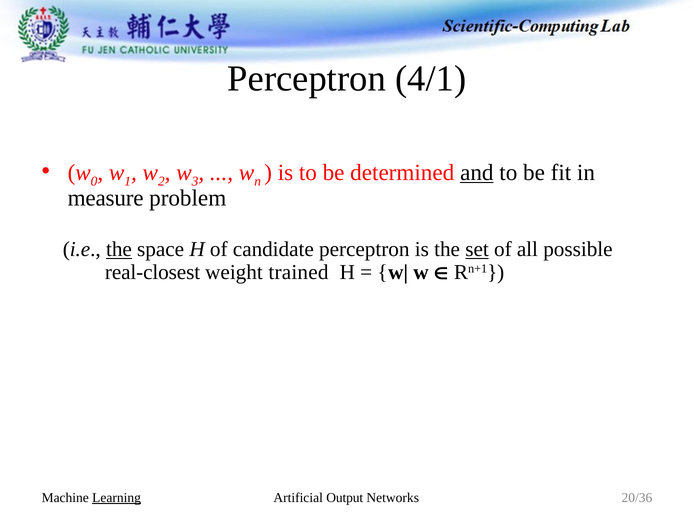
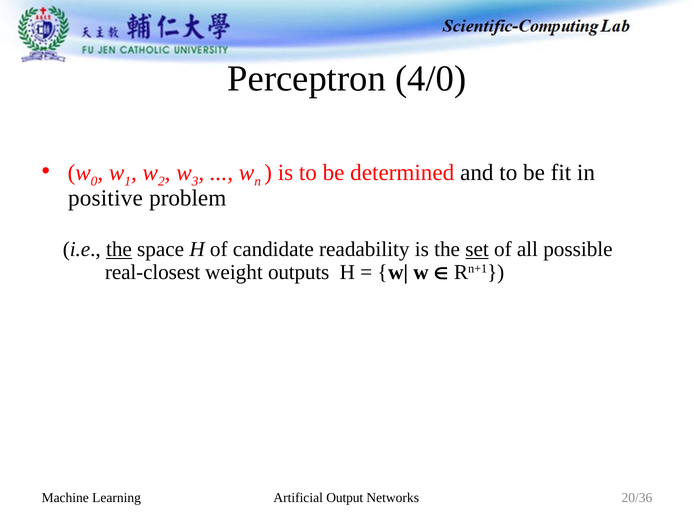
4/1: 4/1 -> 4/0 (431, 78)
and underline: present -> none (477, 172)
measure: measure -> positive (105, 198)
candidate perceptron: perceptron -> readability (364, 249)
trained: trained -> outputs (299, 272)
Learning underline: present -> none (117, 497)
